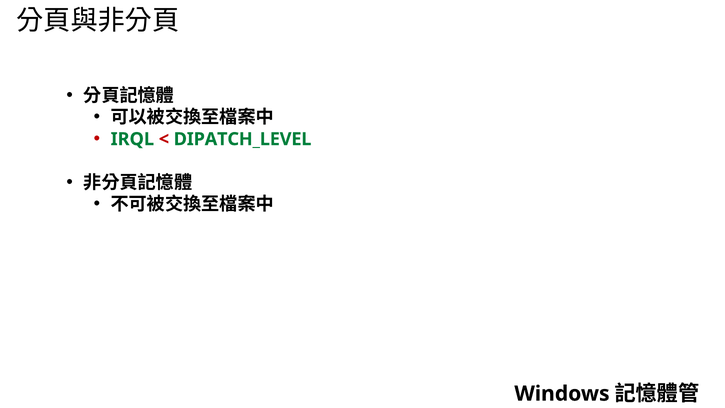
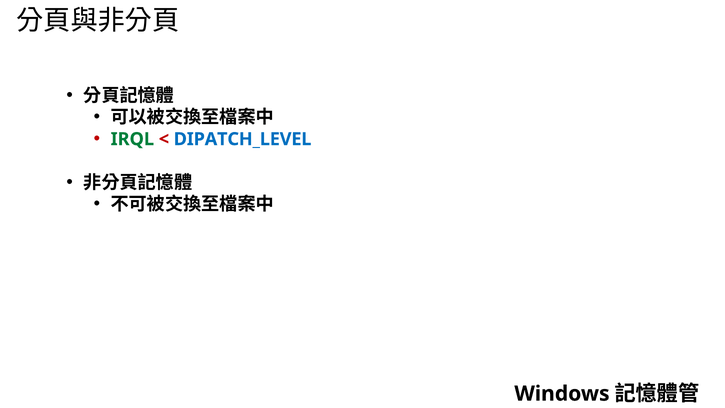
DIPATCH_LEVEL colour: green -> blue (243, 139)
